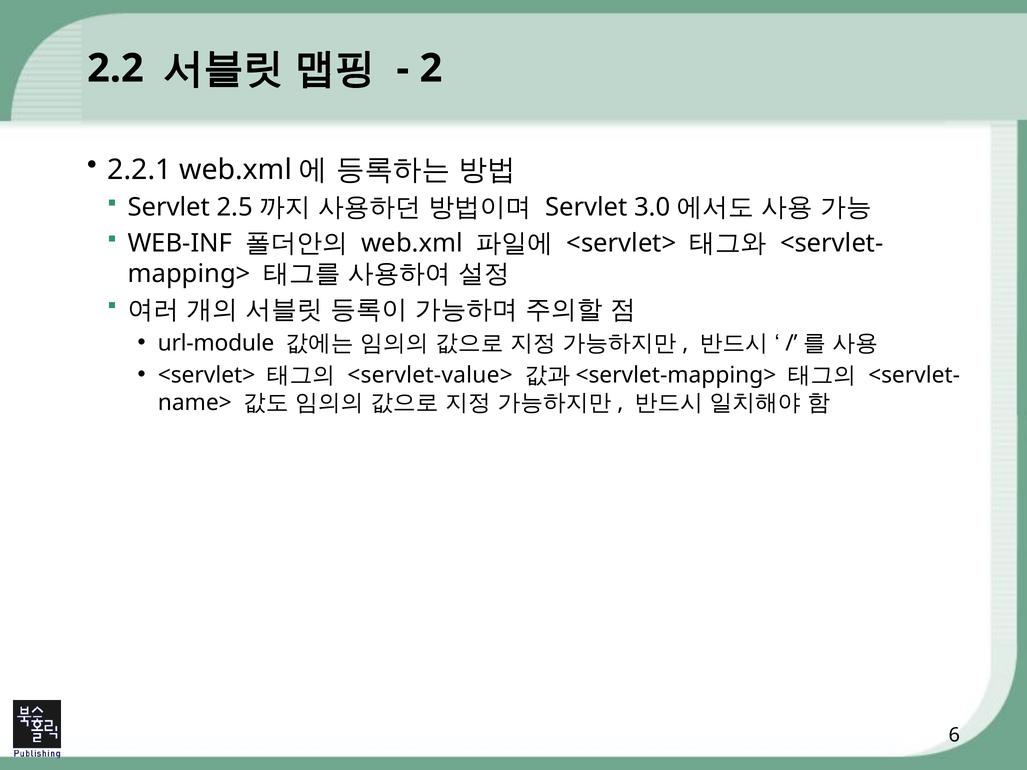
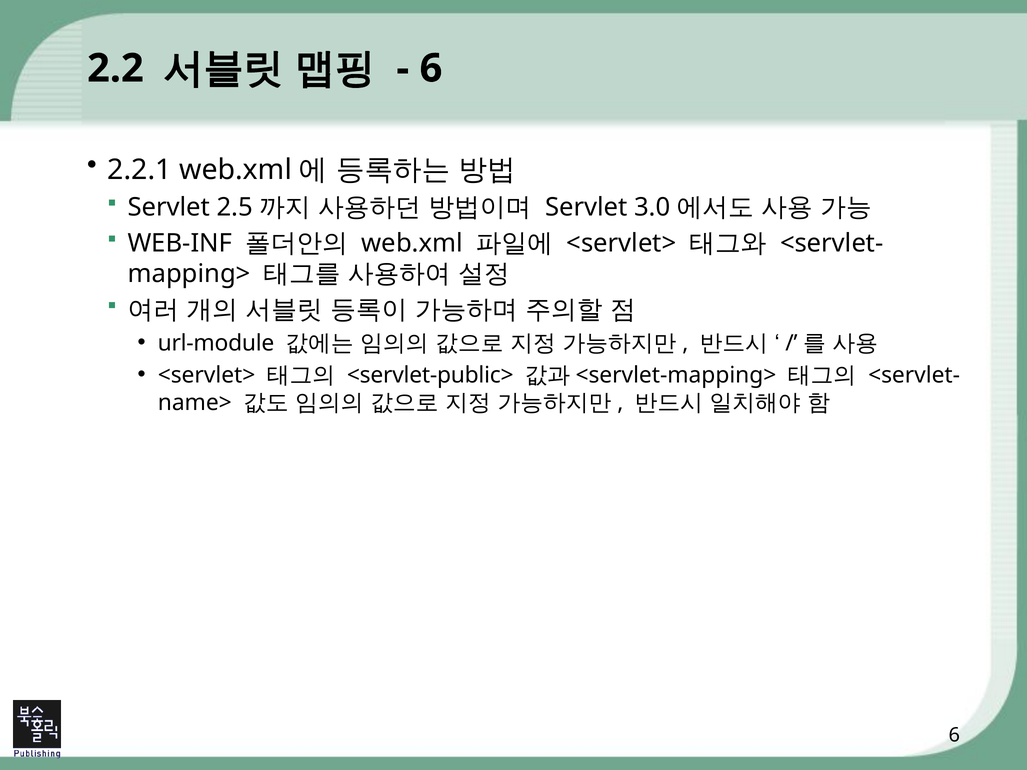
2: 2 -> 6 (431, 68)
<servlet-value>: <servlet-value> -> <servlet-public> (430, 375)
